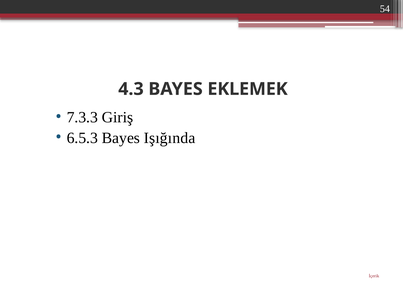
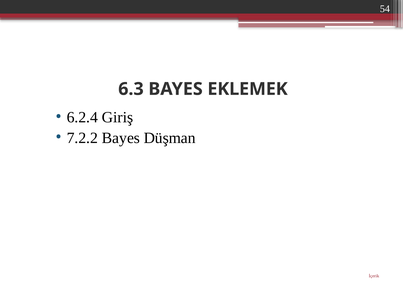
4.3: 4.3 -> 6.3 (131, 89)
7.3.3: 7.3.3 -> 6.2.4 (82, 117)
6.5.3: 6.5.3 -> 7.2.2 (82, 138)
Işığında: Işığında -> Düşman (170, 138)
